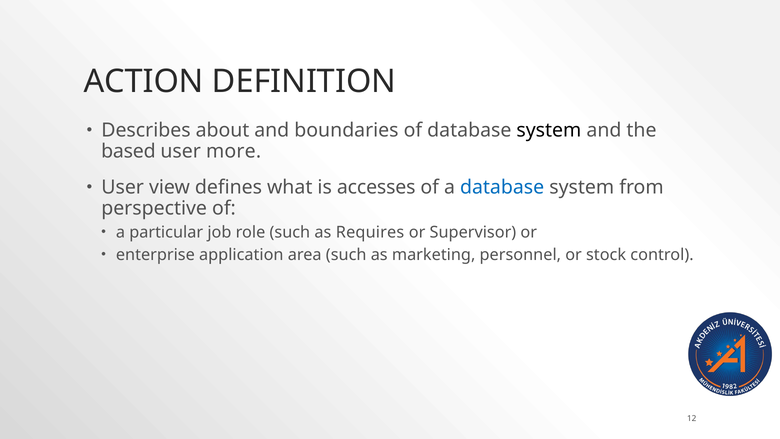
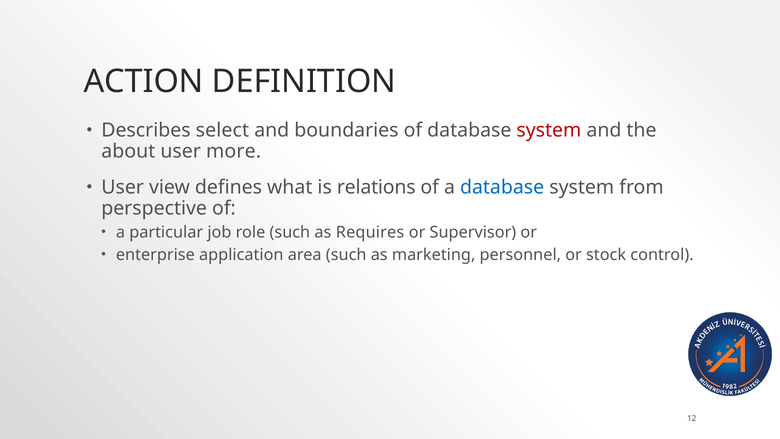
about: about -> select (222, 130)
system colour: black -> red (549, 130)
based: based -> about (128, 151)
accesses: accesses -> relations (376, 187)
